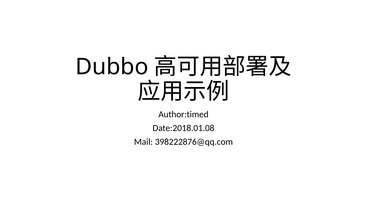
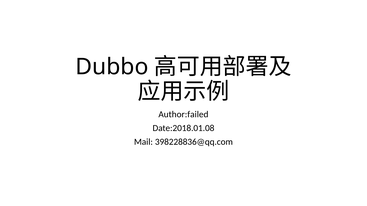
Author:timed: Author:timed -> Author:failed (183, 115)
398222876@qq.com: 398222876@qq.com -> 398228836@qq.com (194, 142)
